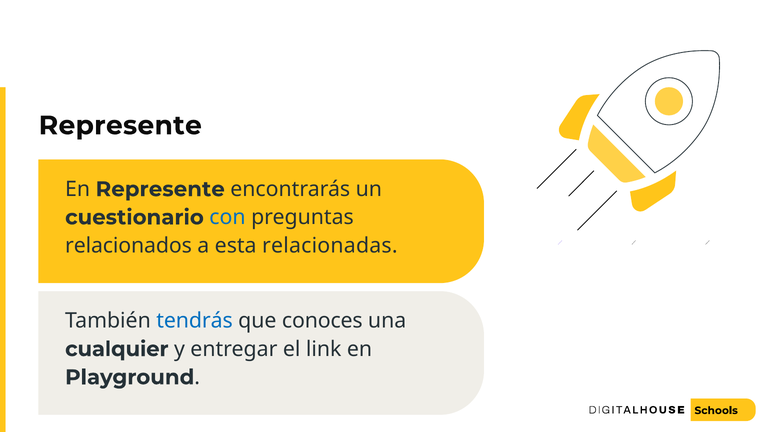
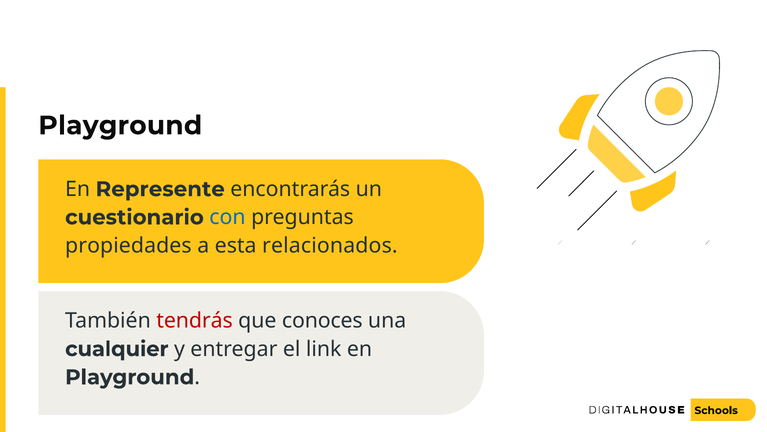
Represente: Represente -> Playground (120, 125)
relacionados: relacionados -> propiedades (128, 245)
relacionadas: relacionadas -> relacionados (330, 245)
tendrás colour: blue -> red (195, 321)
